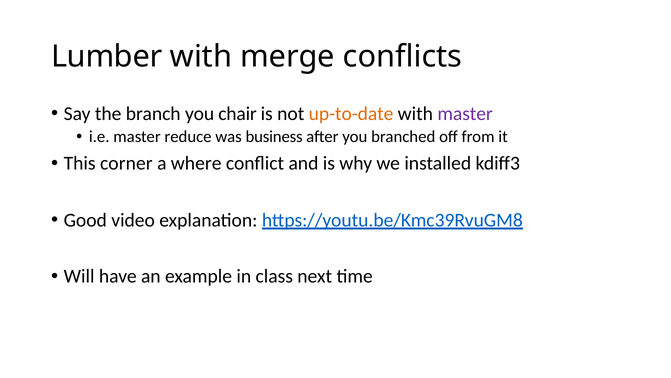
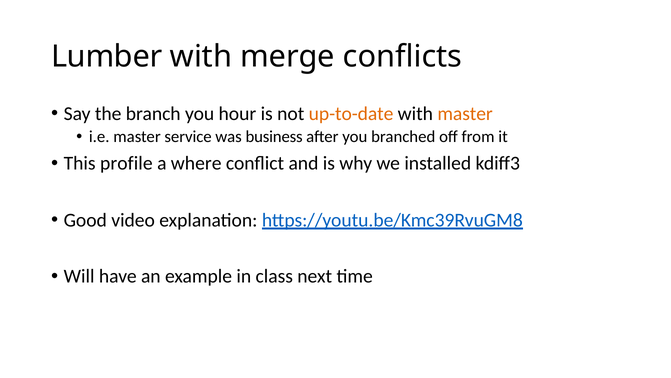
chair: chair -> hour (237, 113)
master colour: purple -> orange (465, 113)
reduce: reduce -> service (188, 137)
corner: corner -> profile (126, 163)
